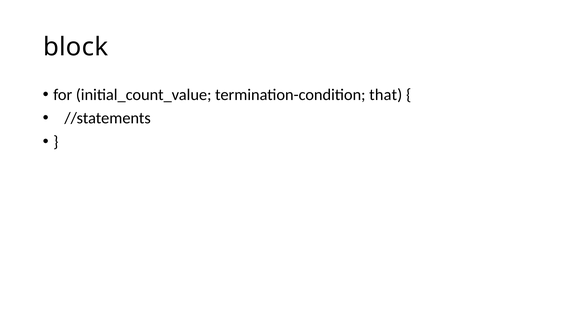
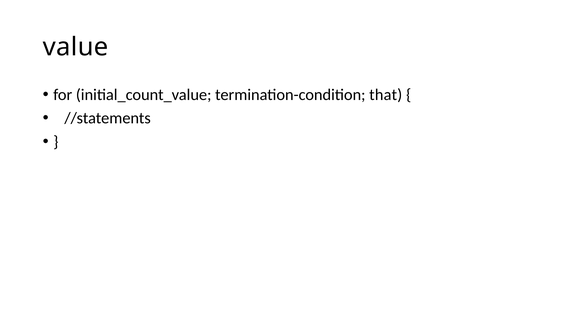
block: block -> value (76, 47)
